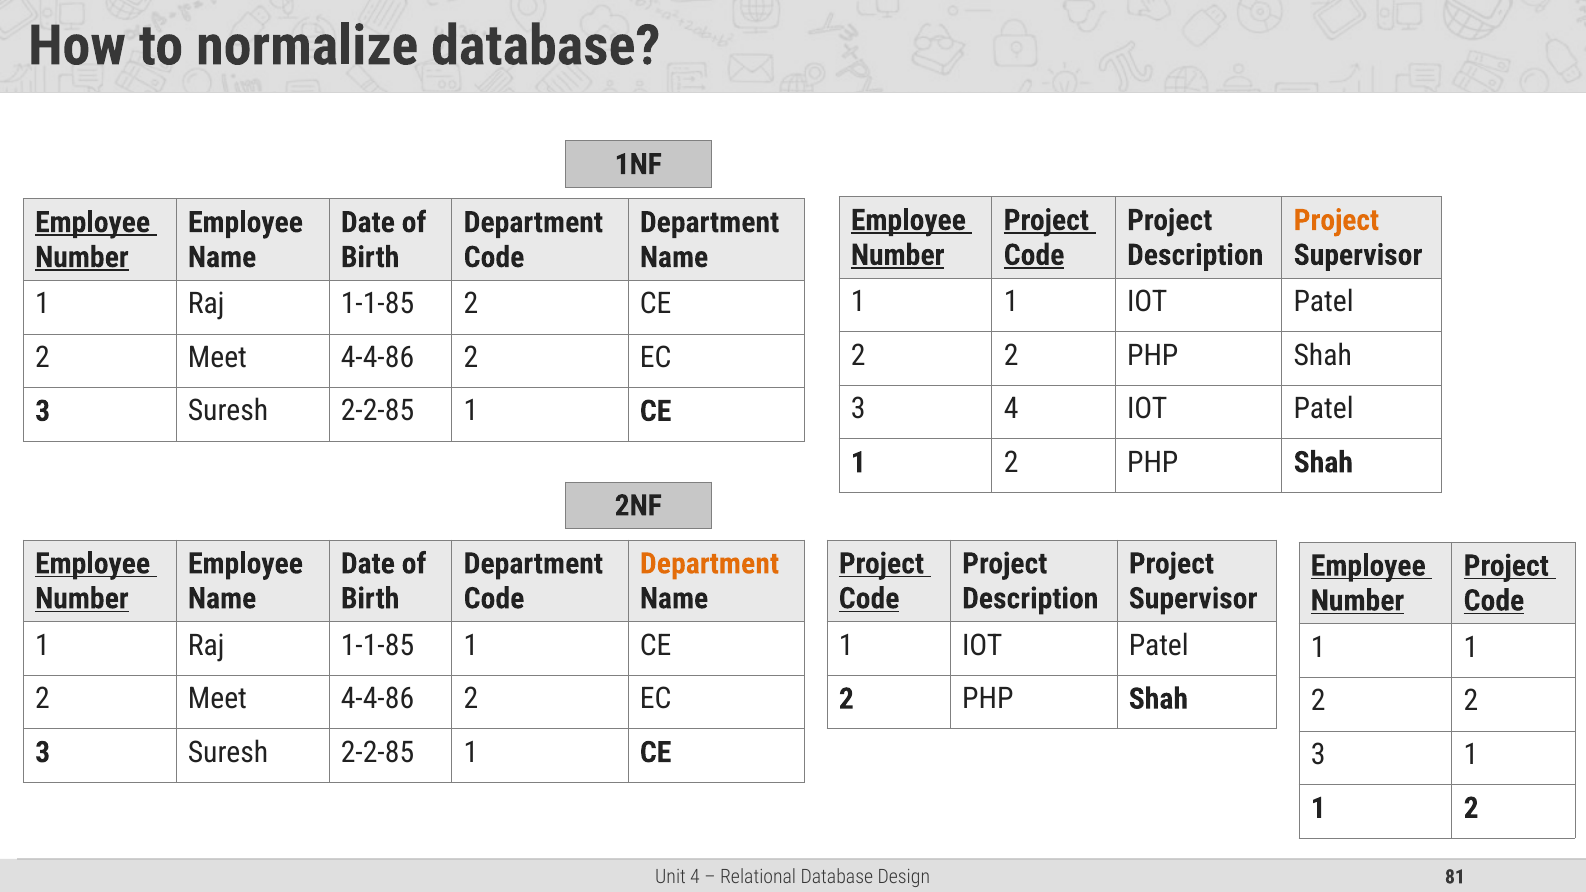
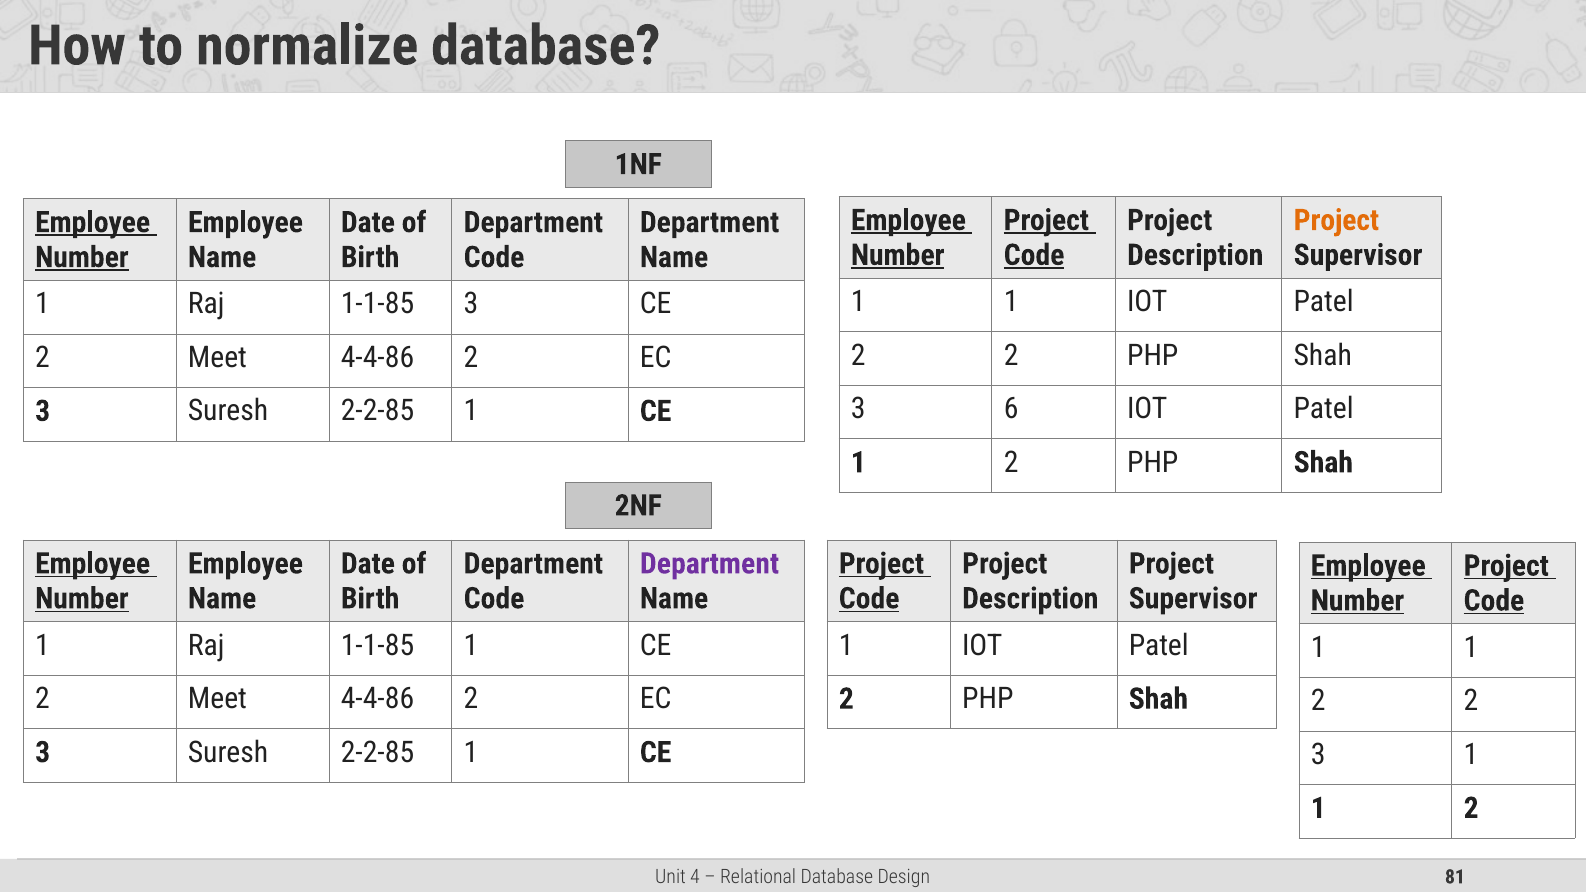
1-1-85 2: 2 -> 3 (471, 304)
3 4: 4 -> 6 (1011, 409)
Department colour: orange -> purple (710, 564)
